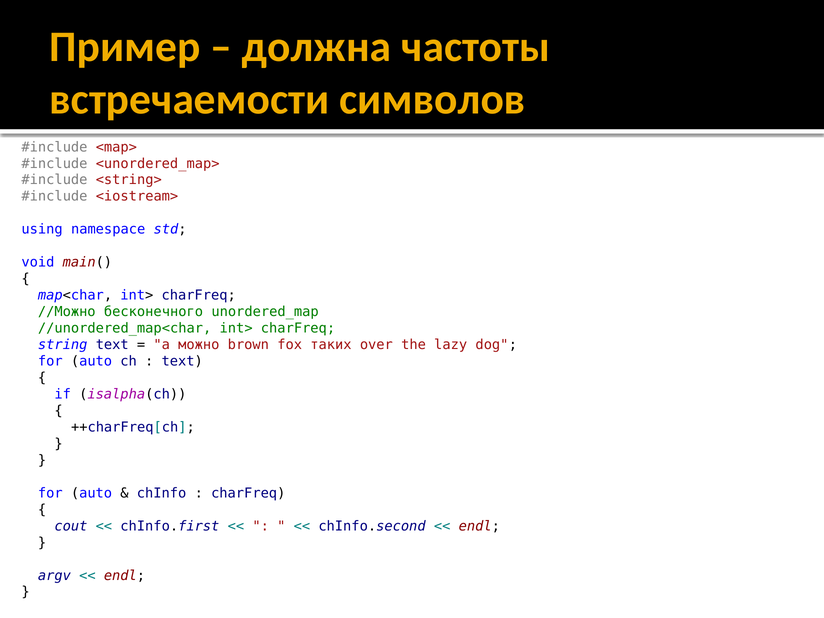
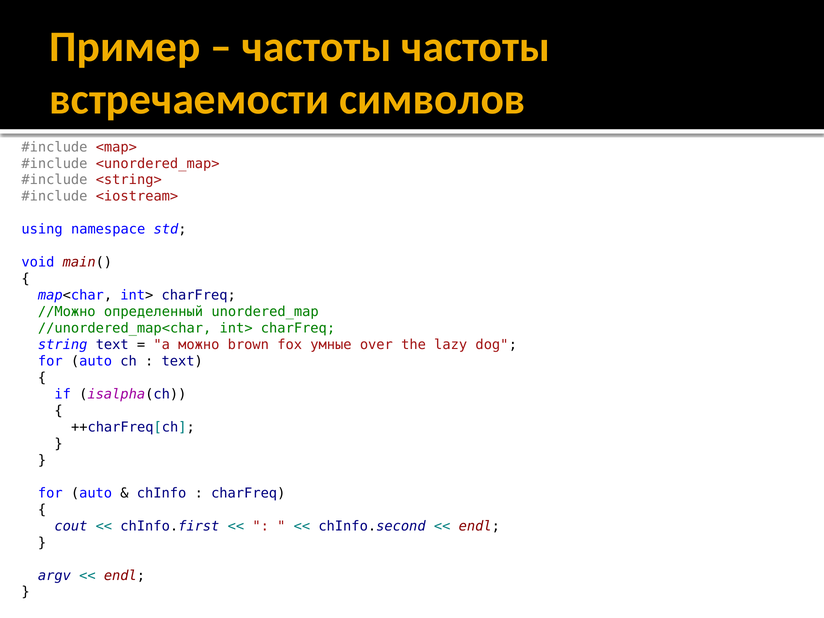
должна: должна -> частоты (317, 47)
бесконечного: бесконечного -> определенный (153, 312)
таких: таких -> умные (331, 345)
